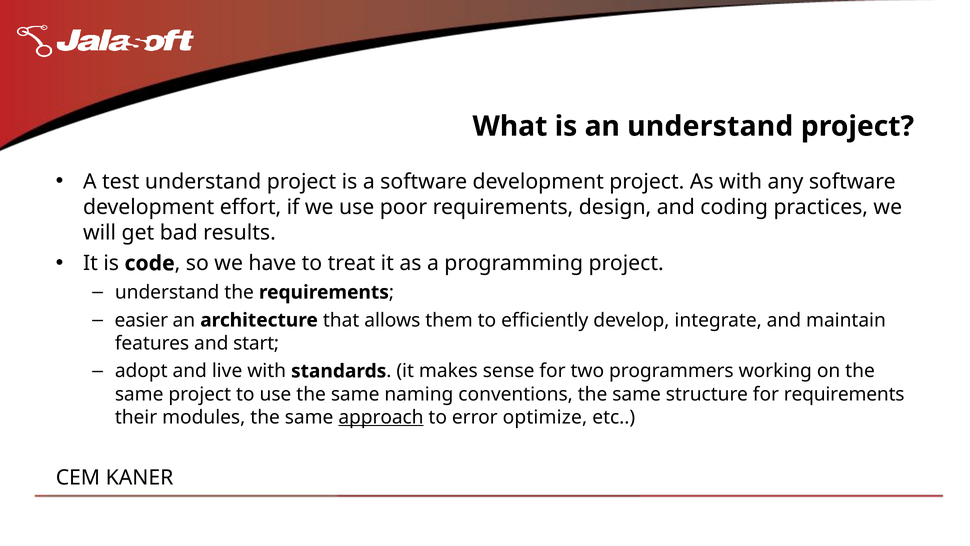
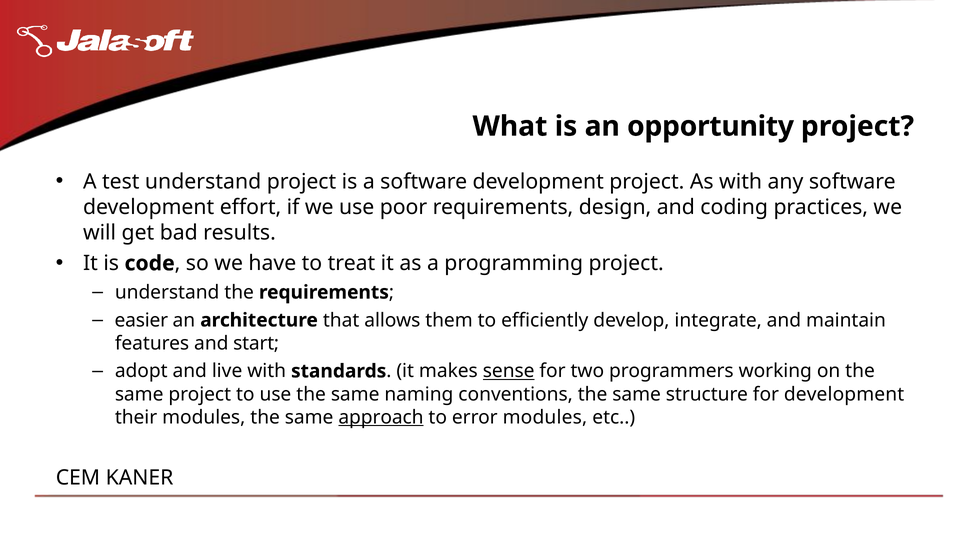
an understand: understand -> opportunity (711, 126)
sense underline: none -> present (509, 371)
for requirements: requirements -> development (844, 394)
error optimize: optimize -> modules (545, 417)
